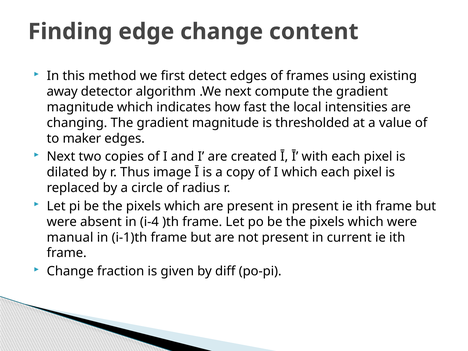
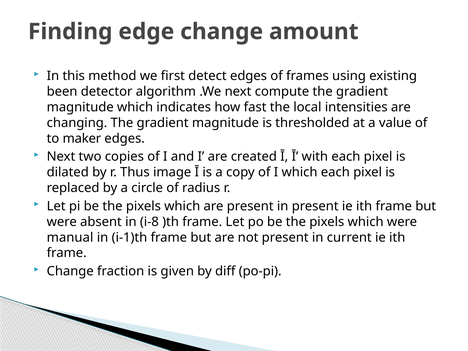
content: content -> amount (314, 32)
away: away -> been (62, 92)
i-4: i-4 -> i-8 (149, 222)
